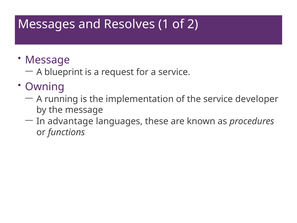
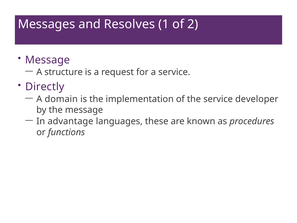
blueprint: blueprint -> structure (64, 72)
Owning: Owning -> Directly (45, 87)
running: running -> domain (61, 99)
